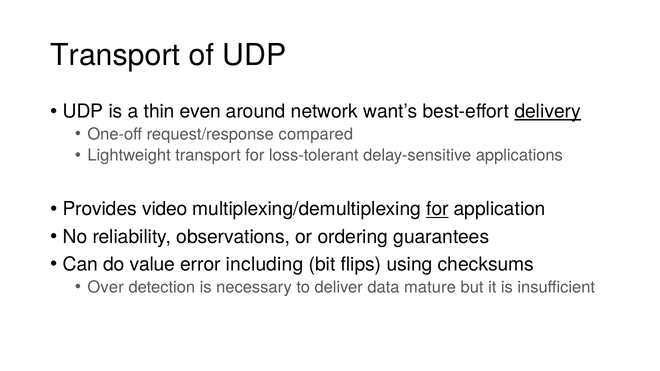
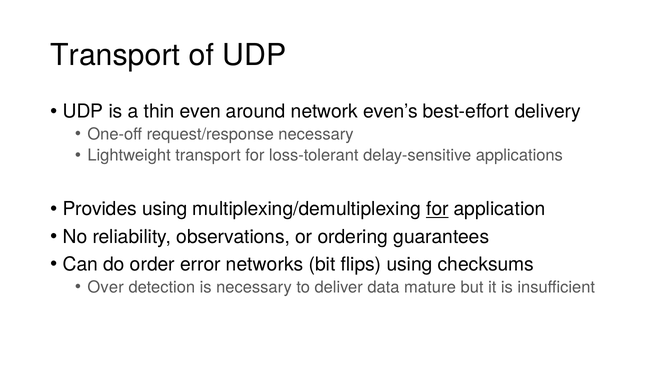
want’s: want’s -> even’s (390, 112)
delivery underline: present -> none (548, 112)
request/response compared: compared -> necessary (316, 134)
Provides video: video -> using (165, 209)
value: value -> order (152, 265)
including: including -> networks (265, 265)
